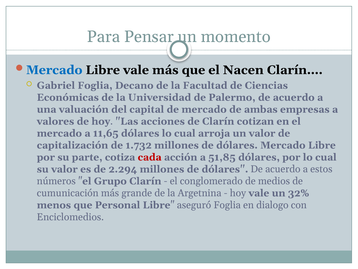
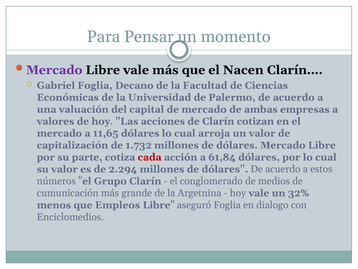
Mercado colour: blue -> purple (54, 70)
51,85: 51,85 -> 61,84 (222, 157)
Personal: Personal -> Empleos (117, 205)
